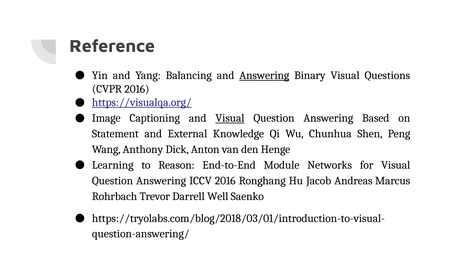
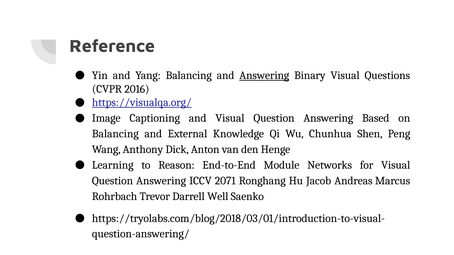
Visual underline: present -> none (230, 118)
Statement: Statement -> Balancing (115, 134)
ICCV 2016: 2016 -> 2071 (225, 181)
